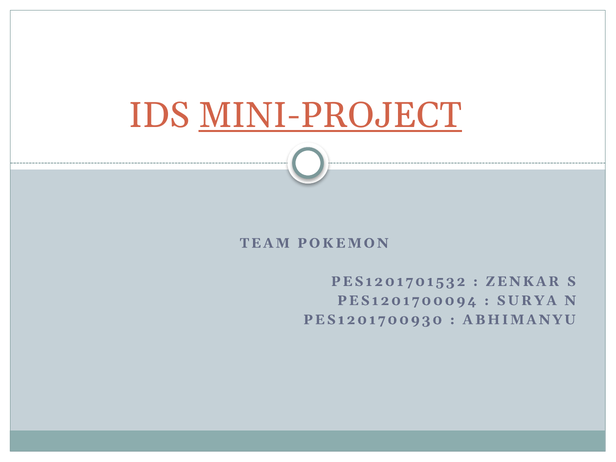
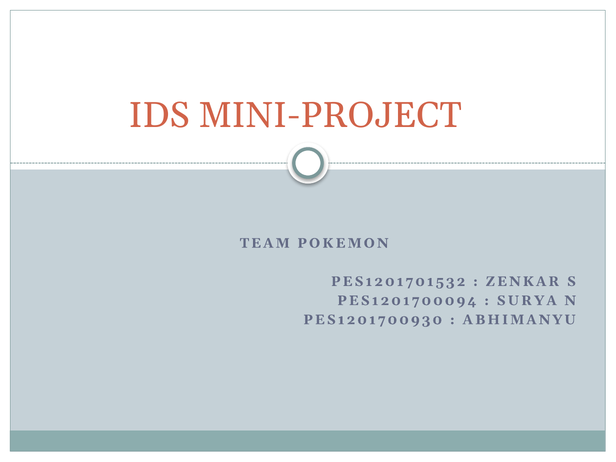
MINI-PROJECT underline: present -> none (330, 116)
